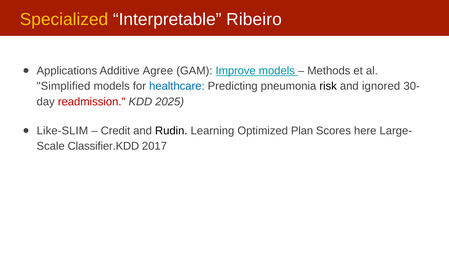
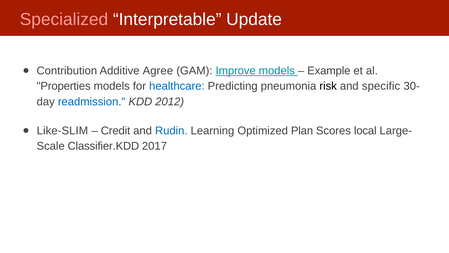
Specialized colour: yellow -> pink (64, 19)
Ribeiro: Ribeiro -> Update (254, 19)
Applications: Applications -> Contribution (67, 71)
Methods: Methods -> Example (329, 71)
Simplified: Simplified -> Properties (64, 86)
ignored: ignored -> specific (381, 86)
readmission colour: red -> blue (92, 102)
2025: 2025 -> 2012 (170, 102)
Rudin colour: black -> blue (171, 131)
here: here -> local (365, 131)
